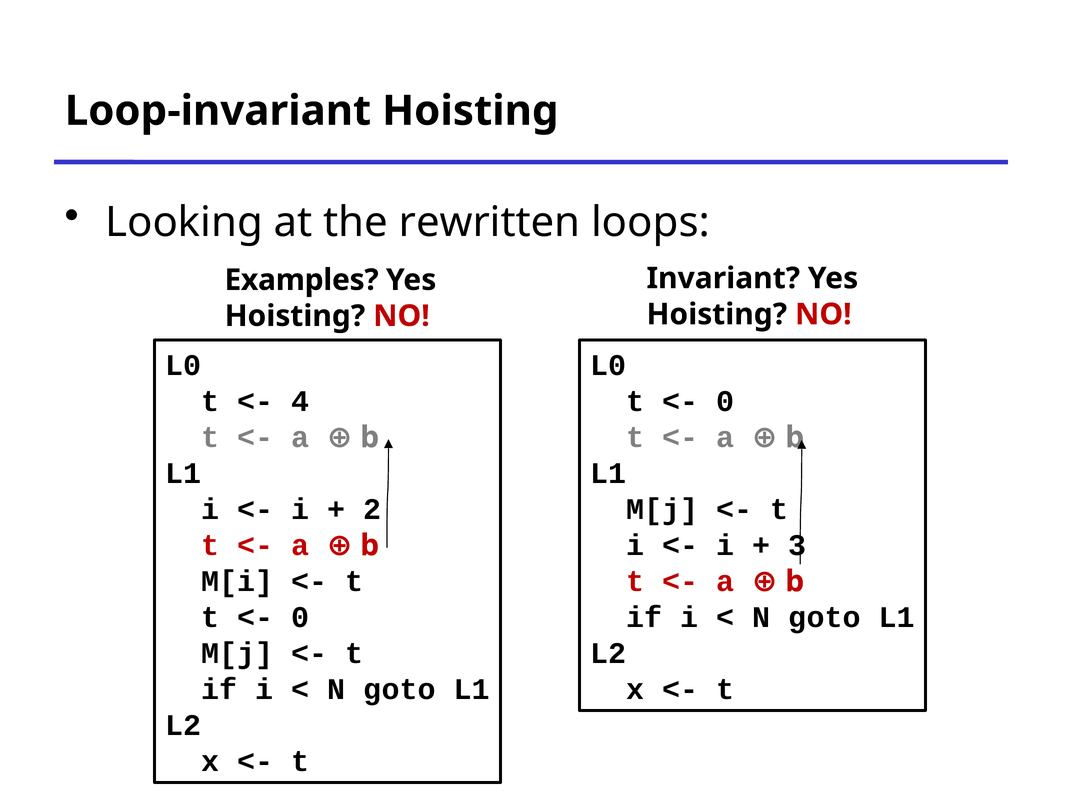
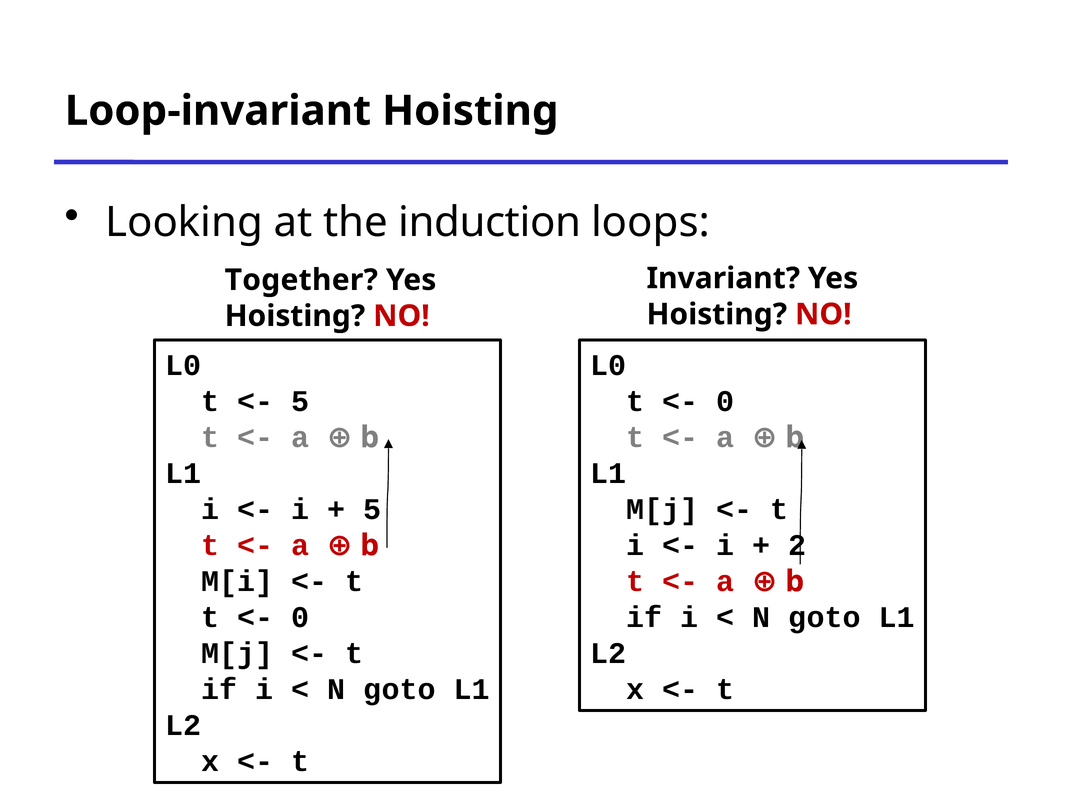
rewritten: rewritten -> induction (490, 223)
Examples: Examples -> Together (301, 280)
4: 4 -> 5 (300, 401)
2: 2 -> 5 (372, 509)
3: 3 -> 2 (797, 545)
